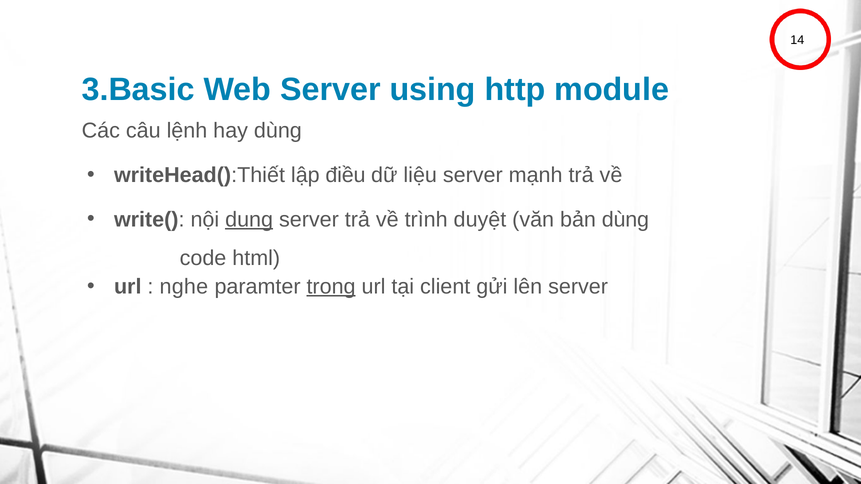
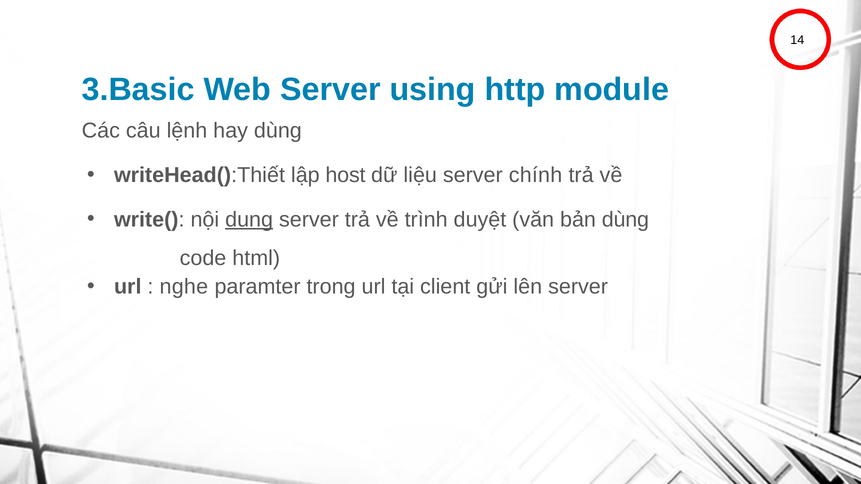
điều: điều -> host (346, 175)
mạnh: mạnh -> chính (536, 175)
trong underline: present -> none (331, 287)
